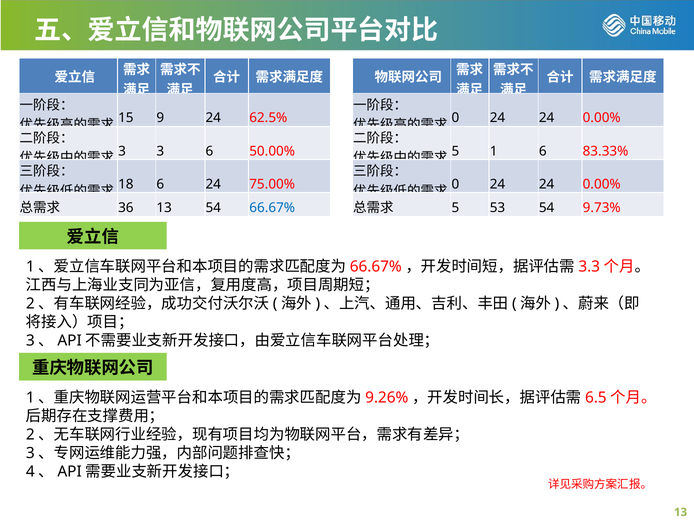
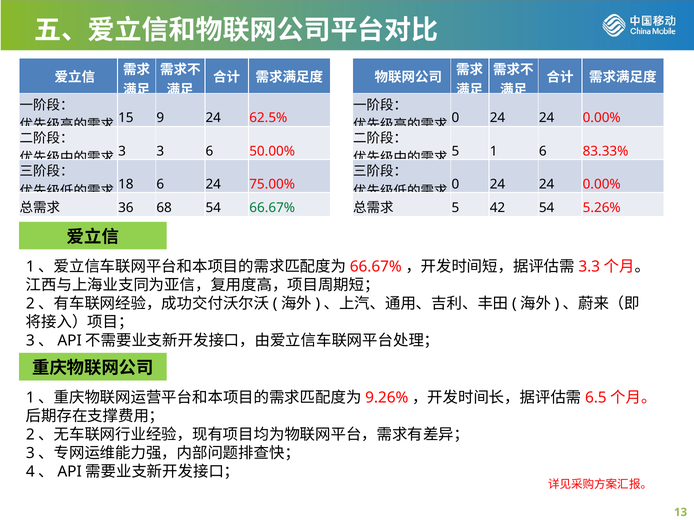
36 13: 13 -> 68 (164, 208)
66.67% colour: blue -> green (272, 208)
53: 53 -> 42 (497, 208)
9.73%: 9.73% -> 5.26% (602, 208)
